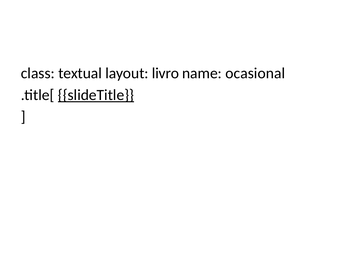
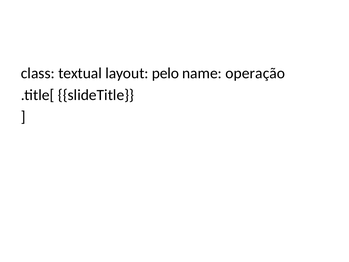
livro: livro -> pelo (165, 73)
ocasional: ocasional -> operação (255, 73)
slideTitle underline: present -> none (96, 95)
